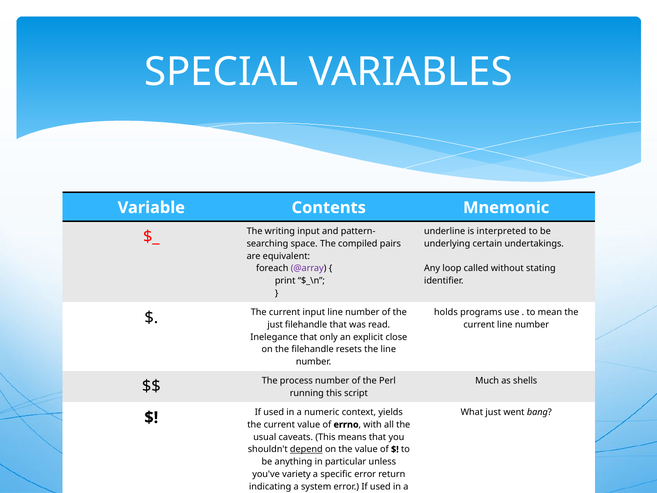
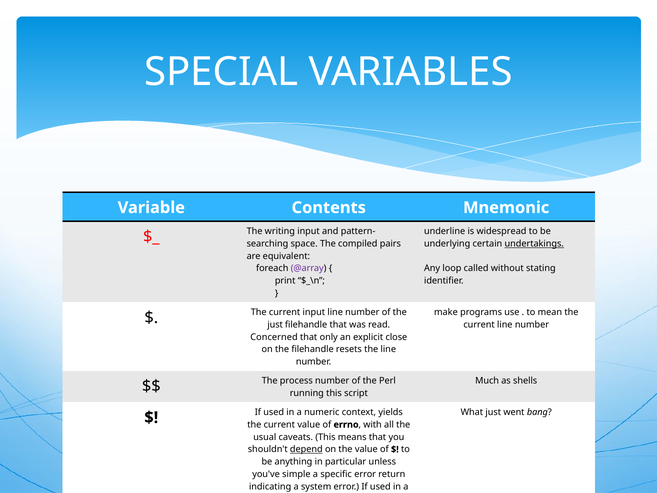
interpreted: interpreted -> widespread (502, 231)
undertakings underline: none -> present (534, 244)
holds: holds -> make (446, 312)
Inelegance: Inelegance -> Concerned (274, 337)
variety: variety -> simple (296, 474)
